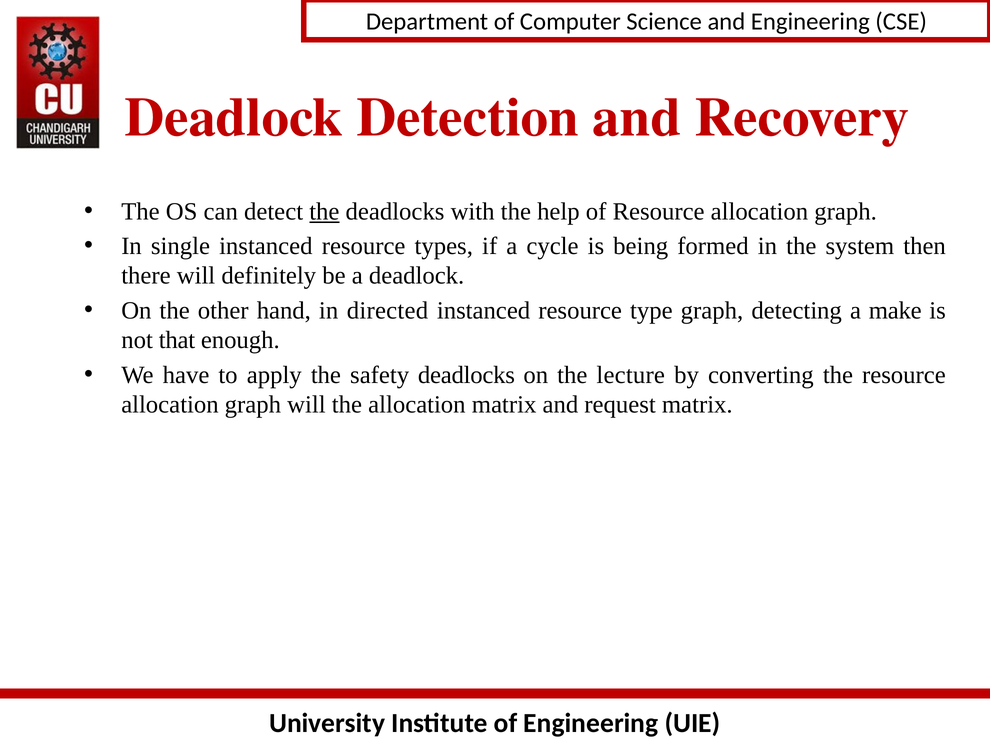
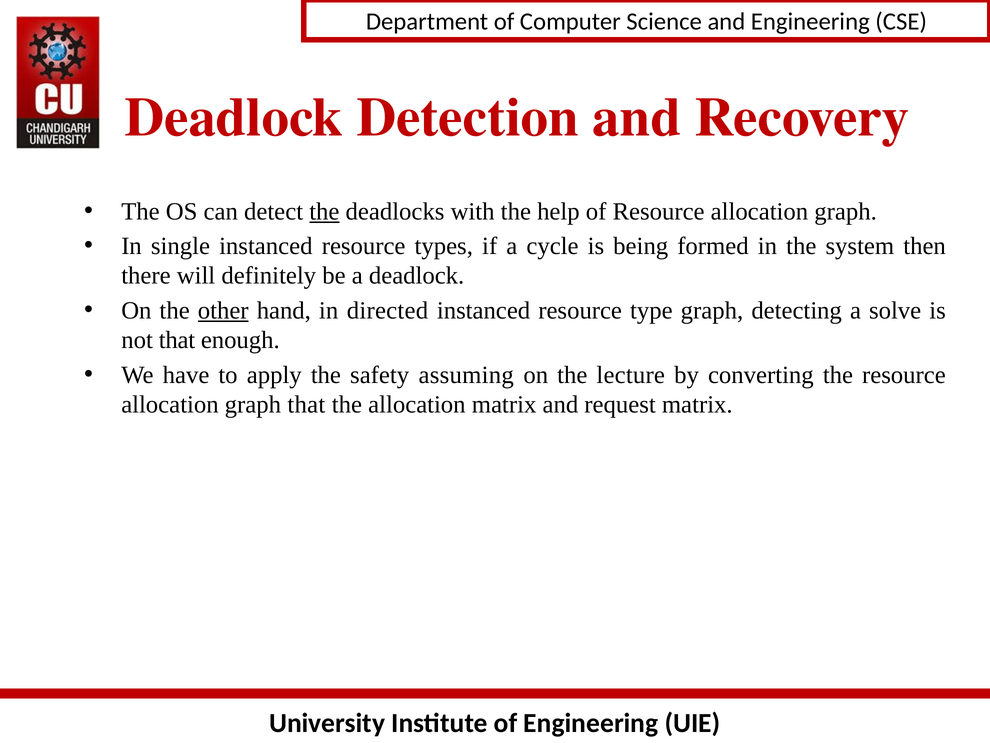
other underline: none -> present (223, 310)
make: make -> solve (895, 310)
safety deadlocks: deadlocks -> assuming (466, 375)
graph will: will -> that (306, 404)
